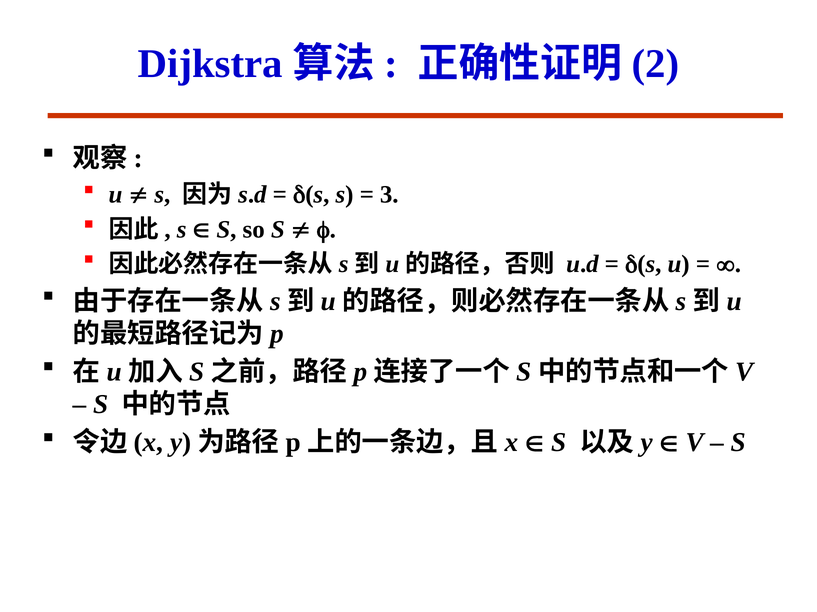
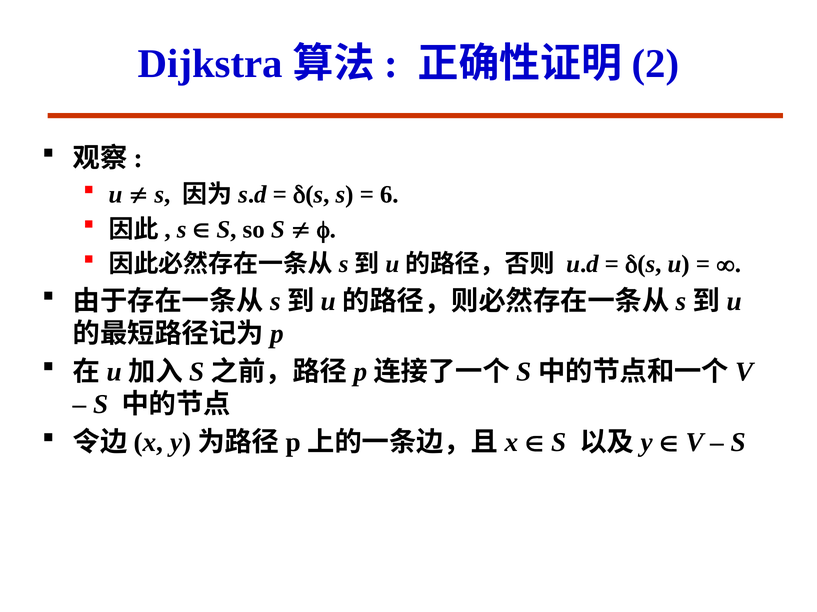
3: 3 -> 6 (389, 195)
